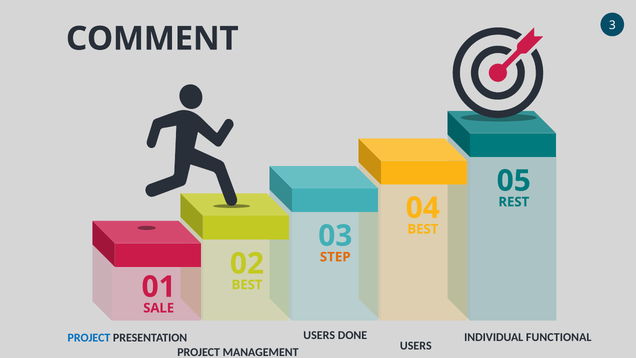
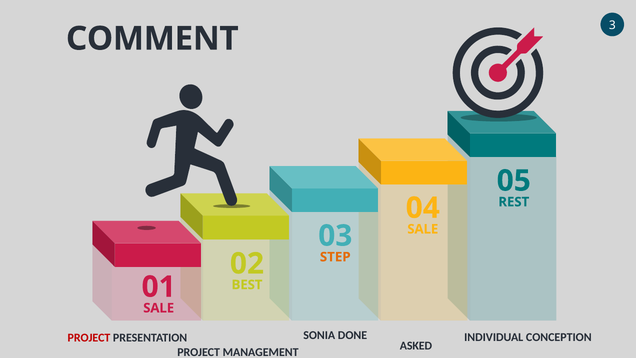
BEST: BEST -> SALE (423, 229)
USERS: USERS -> SONIA (319, 335)
FUNCTIONAL: FUNCTIONAL -> CONCEPTION (559, 337)
PROJECT colour: blue -> red (89, 338)
USERS: USERS -> ASKED (416, 345)
